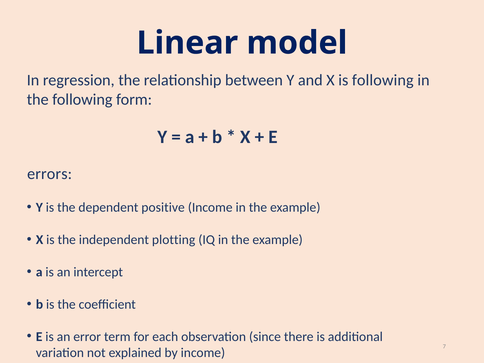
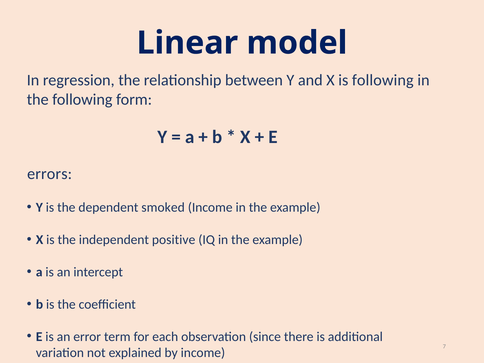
positive: positive -> smoked (163, 207)
plotting: plotting -> positive (174, 240)
